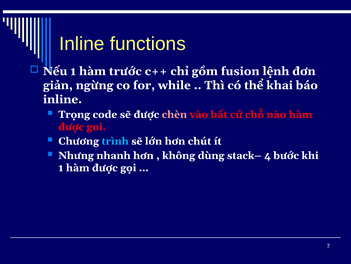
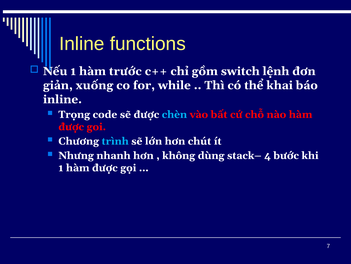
fusion: fusion -> switch (240, 71)
ngừng: ngừng -> xuống (94, 85)
chèn colour: pink -> light blue (174, 114)
